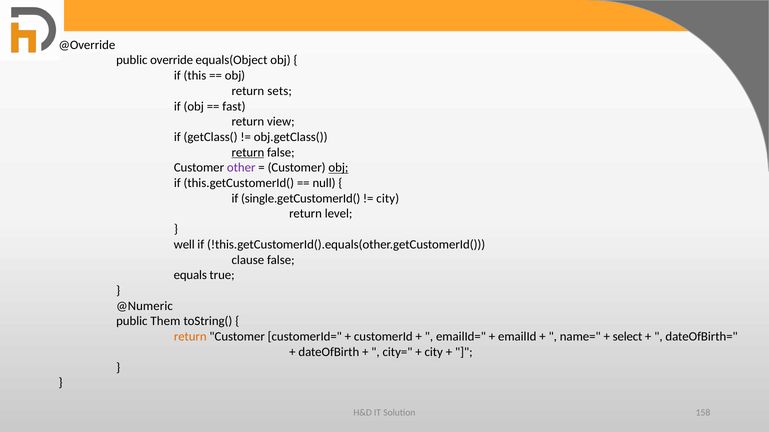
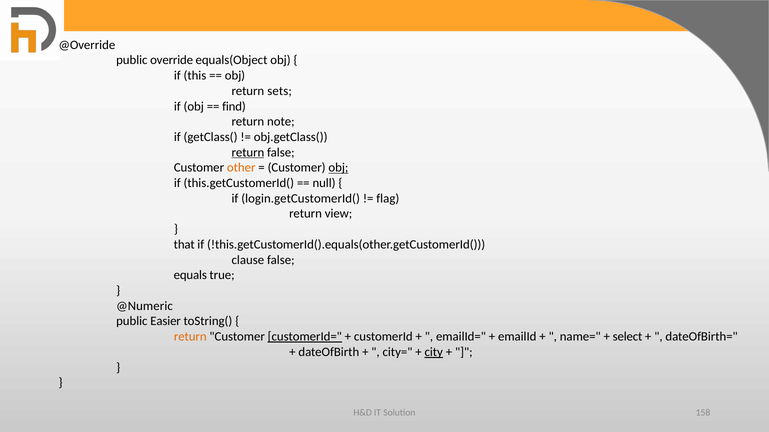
fast: fast -> find (234, 106)
view: view -> note (281, 122)
other colour: purple -> orange (241, 168)
single.getCustomerId(: single.getCustomerId( -> login.getCustomerId( (301, 199)
city: city -> flag (388, 199)
level: level -> view (339, 214)
well: well -> that (184, 245)
Them: Them -> Easier (166, 322)
customerId= underline: none -> present (305, 337)
city underline: none -> present (434, 352)
